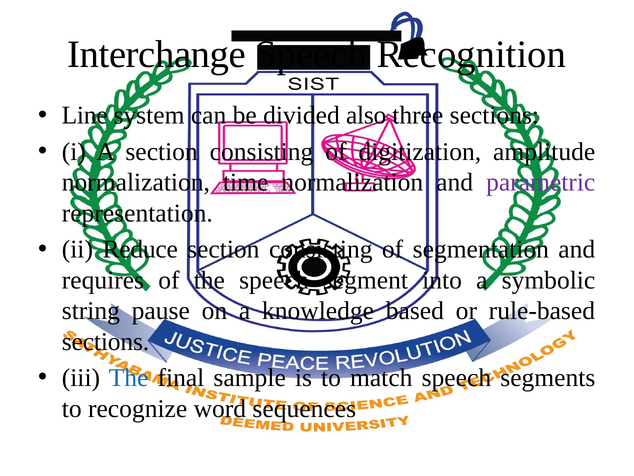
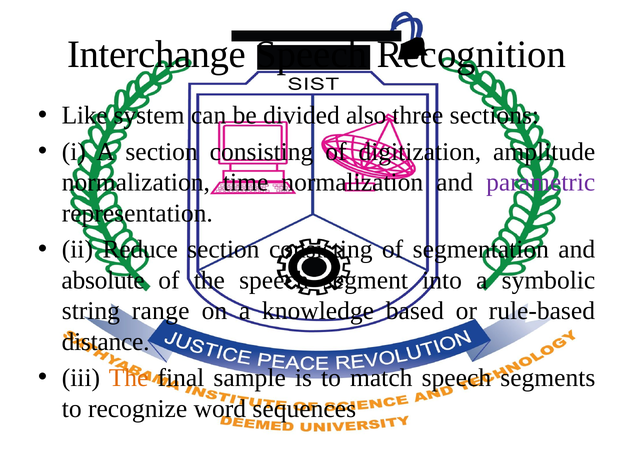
Line: Line -> Like (85, 115)
requires: requires -> absolute (103, 280)
pause: pause -> range (161, 311)
sections: sections -> distance (106, 341)
The colour: blue -> orange (129, 378)
